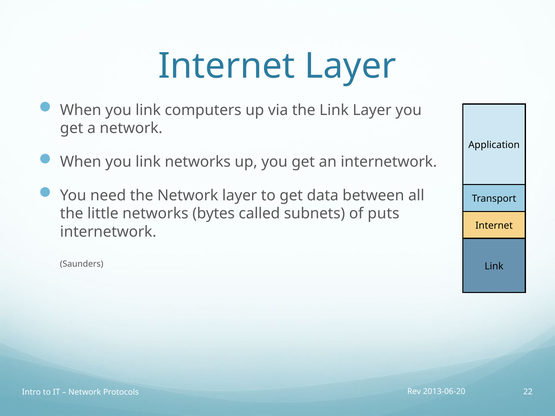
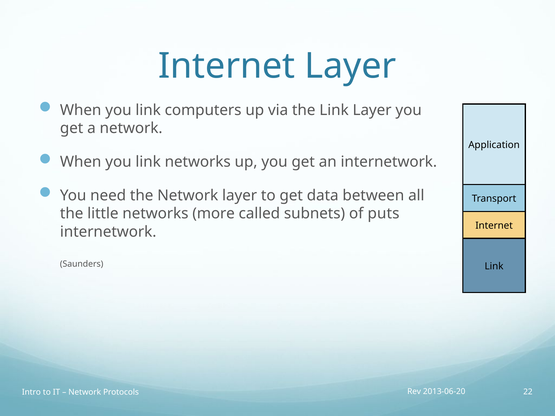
bytes: bytes -> more (214, 214)
